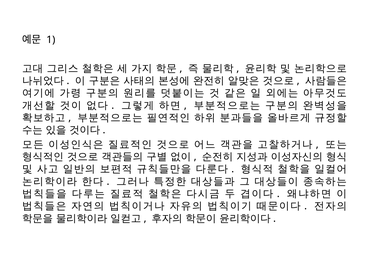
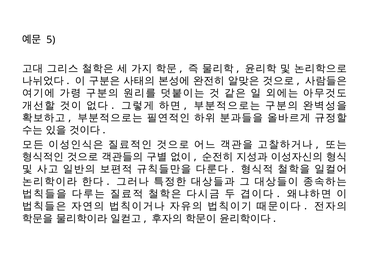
1: 1 -> 5 (51, 40)
